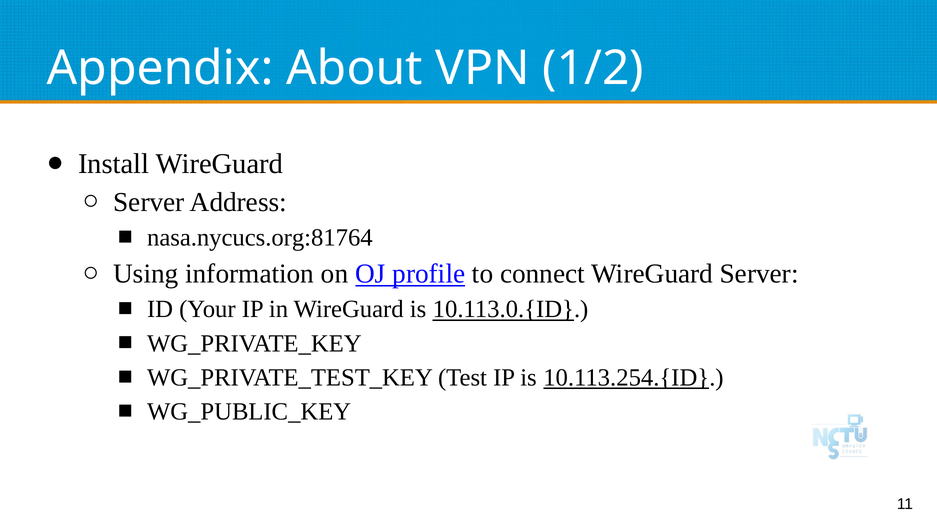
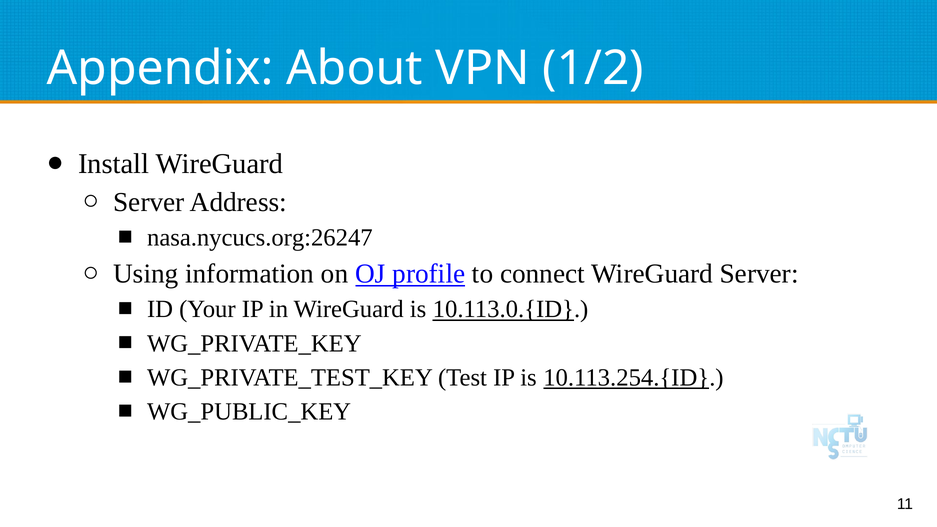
nasa.nycucs.org:81764: nasa.nycucs.org:81764 -> nasa.nycucs.org:26247 (260, 238)
